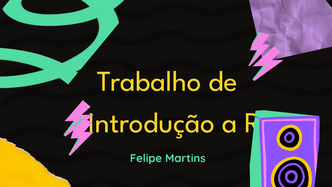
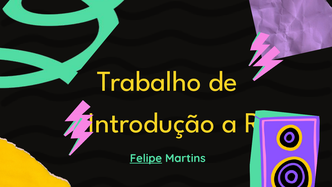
Felipe underline: none -> present (146, 158)
